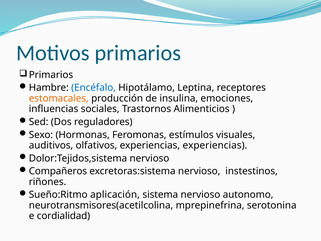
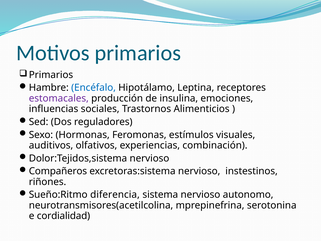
estomacales colour: orange -> purple (59, 98)
experiencias experiencias: experiencias -> combinación (215, 145)
aplicación: aplicación -> diferencia (115, 195)
